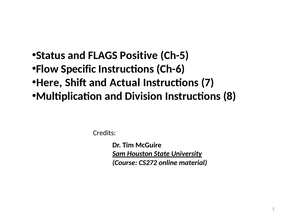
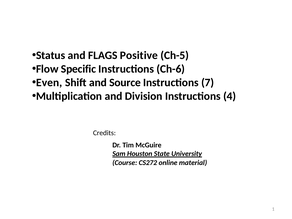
Here: Here -> Even (49, 83)
Actual: Actual -> Source (125, 83)
8: 8 -> 4 (230, 96)
